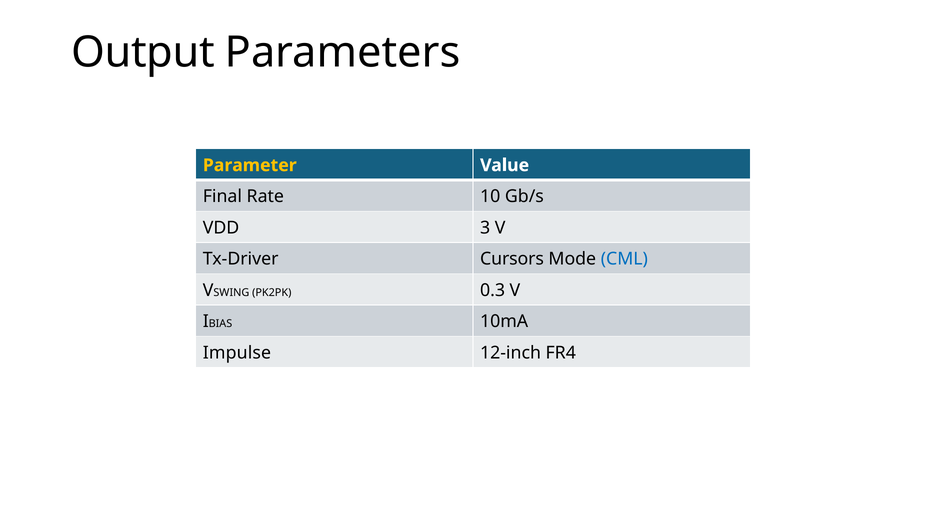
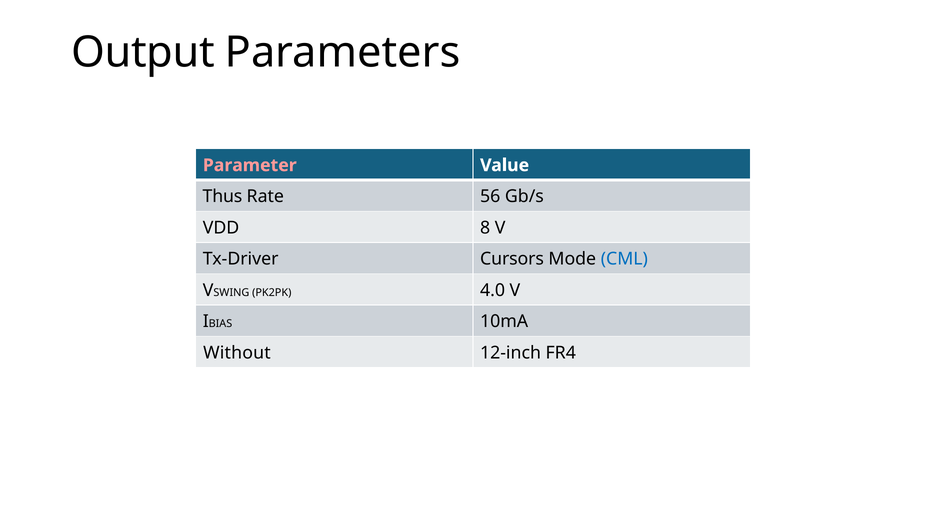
Parameter colour: yellow -> pink (250, 165)
Final: Final -> Thus (222, 197)
10: 10 -> 56 (490, 197)
3: 3 -> 8 (485, 228)
0.3: 0.3 -> 4.0 (493, 290)
Impulse: Impulse -> Without (237, 353)
